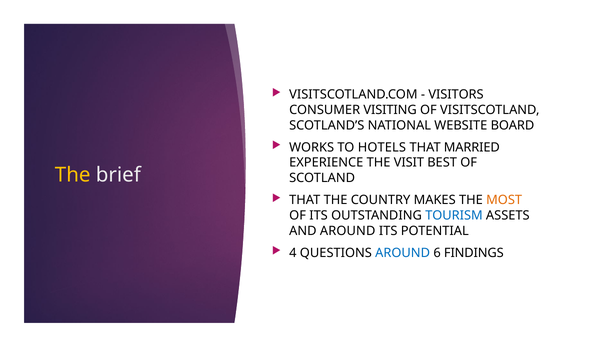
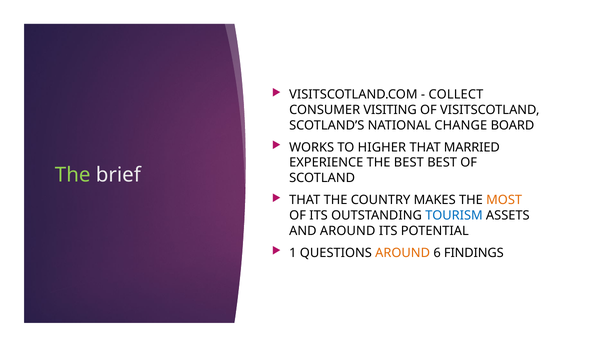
VISITORS: VISITORS -> COLLECT (456, 94)
WEBSITE: WEBSITE -> CHANGE (461, 125)
HOTELS: HOTELS -> HIGHER (382, 147)
THE VISIT: VISIT -> BEST (409, 162)
The colour: yellow -> light green (73, 175)
4: 4 -> 1 (293, 252)
AROUND colour: blue -> orange (403, 252)
